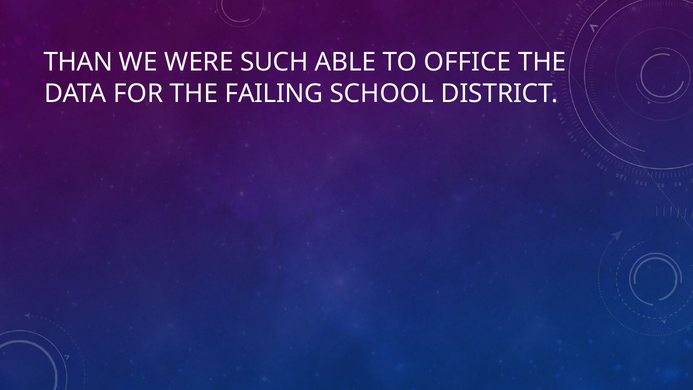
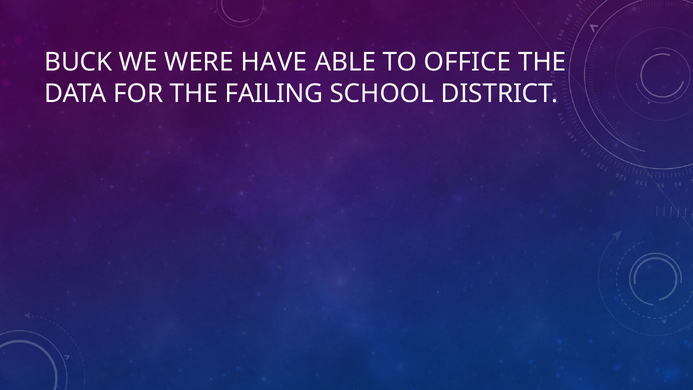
THAN: THAN -> BUCK (78, 62)
SUCH: SUCH -> HAVE (274, 62)
